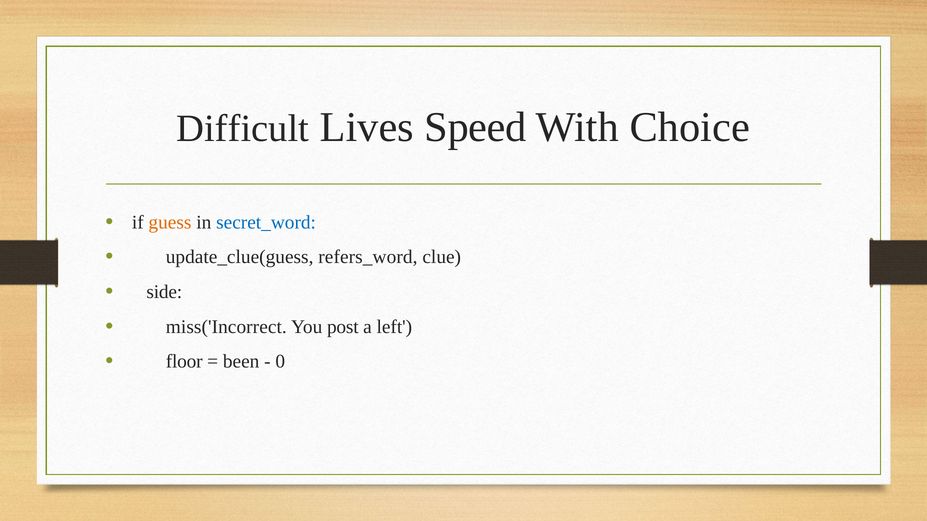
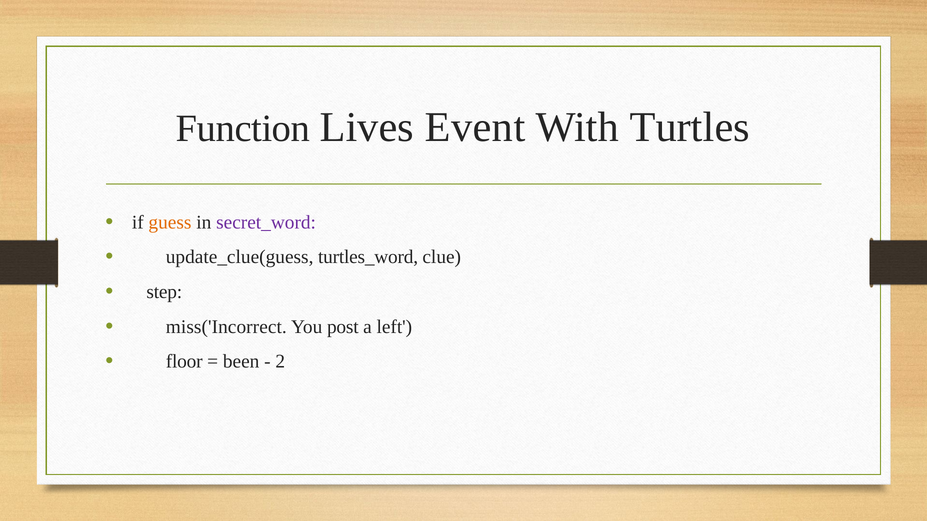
Difficult: Difficult -> Function (243, 128)
Speed: Speed -> Event (475, 127)
Choice: Choice -> Turtles (690, 127)
secret_word colour: blue -> purple (266, 222)
refers_word: refers_word -> turtles_word (368, 257)
side: side -> step (164, 292)
0: 0 -> 2 (280, 362)
